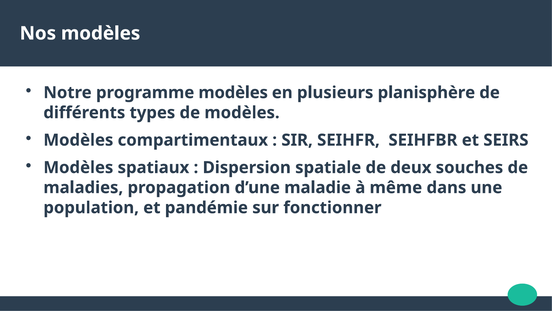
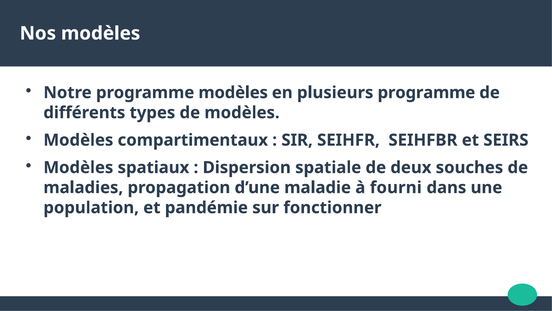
plusieurs planisphère: planisphère -> programme (426, 92)
même: même -> fourni (396, 187)
